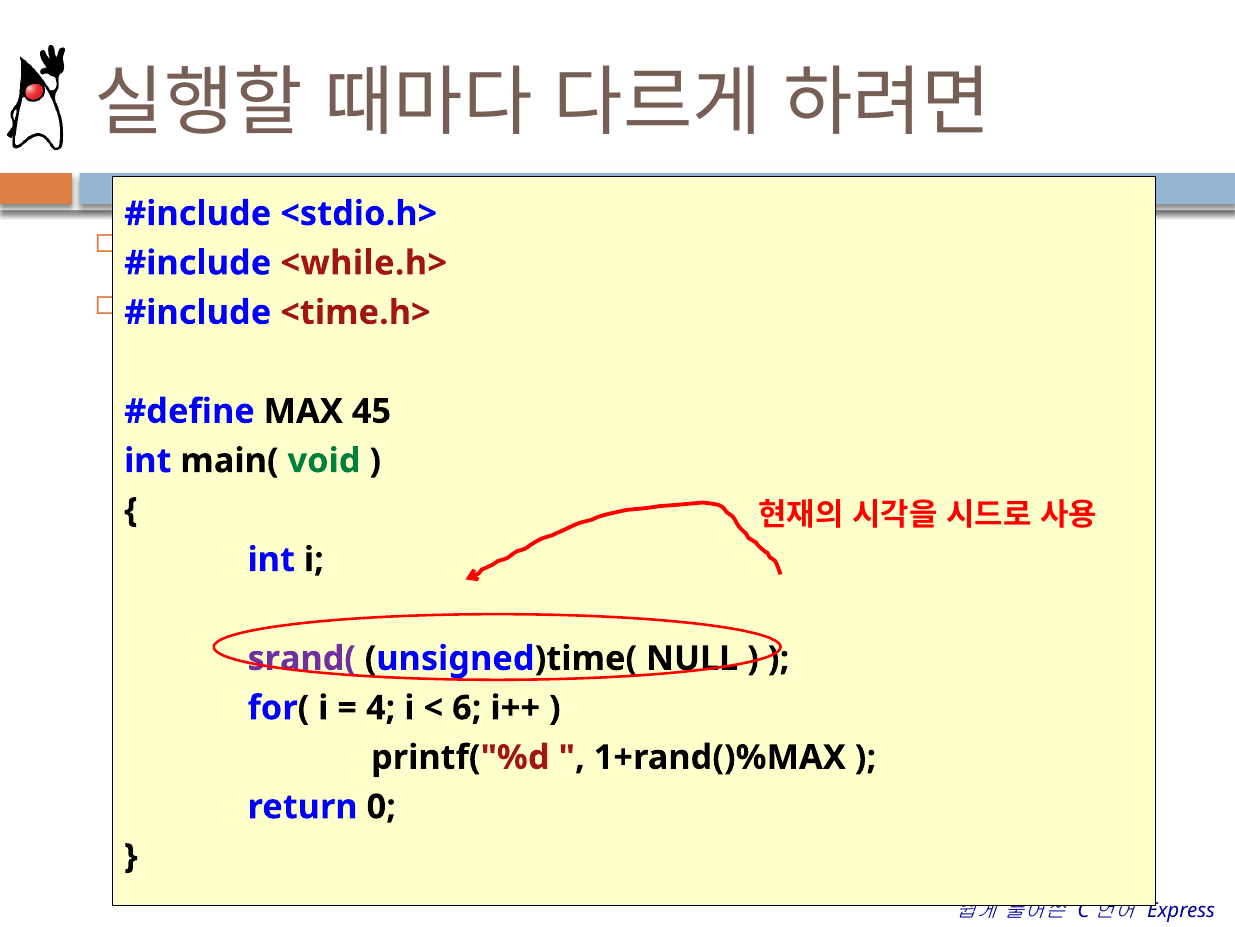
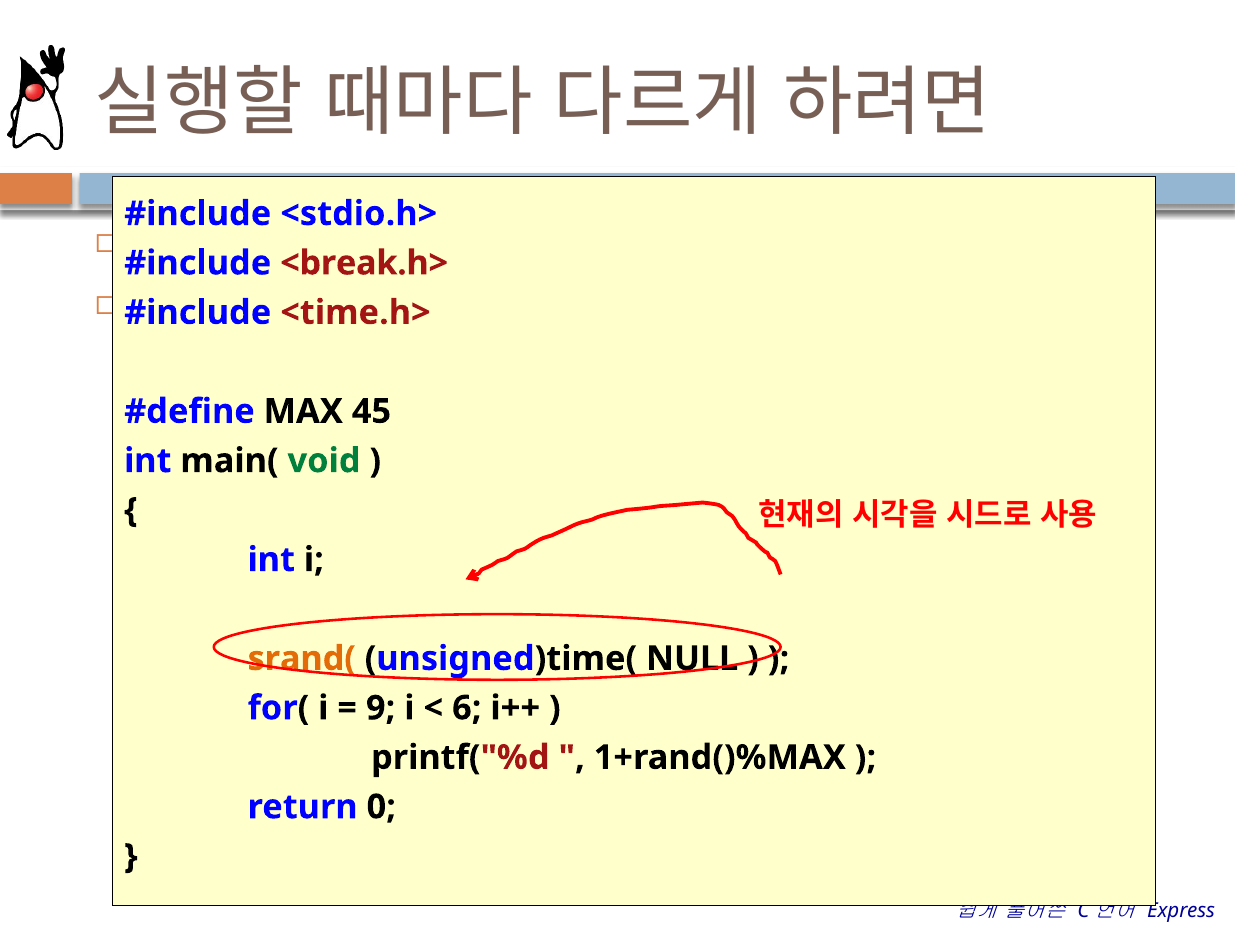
<while.h>: <while.h> -> <break.h> (364, 263)
srand( colour: purple -> orange (302, 658)
4: 4 -> 9 (381, 708)
